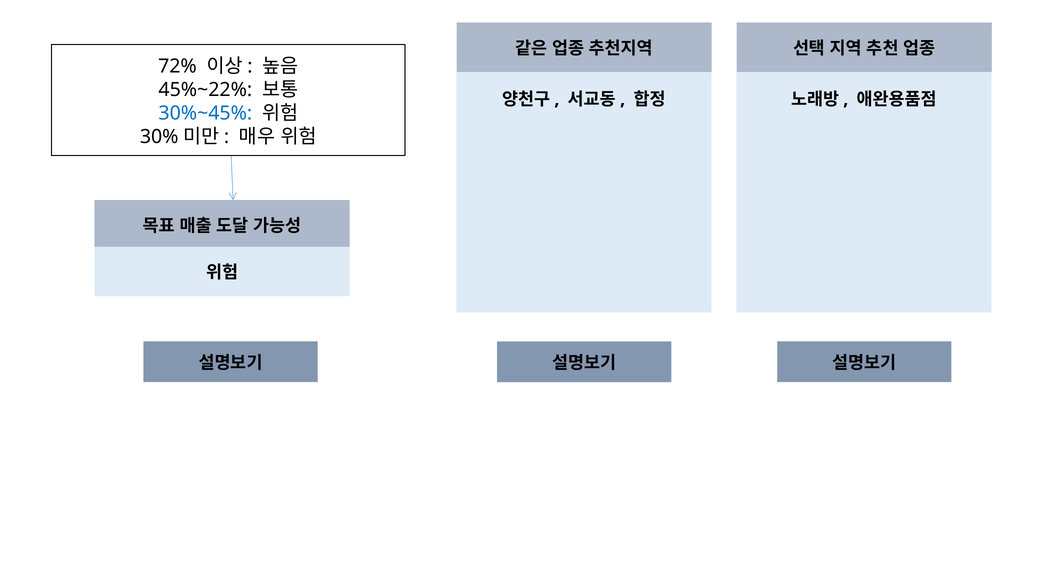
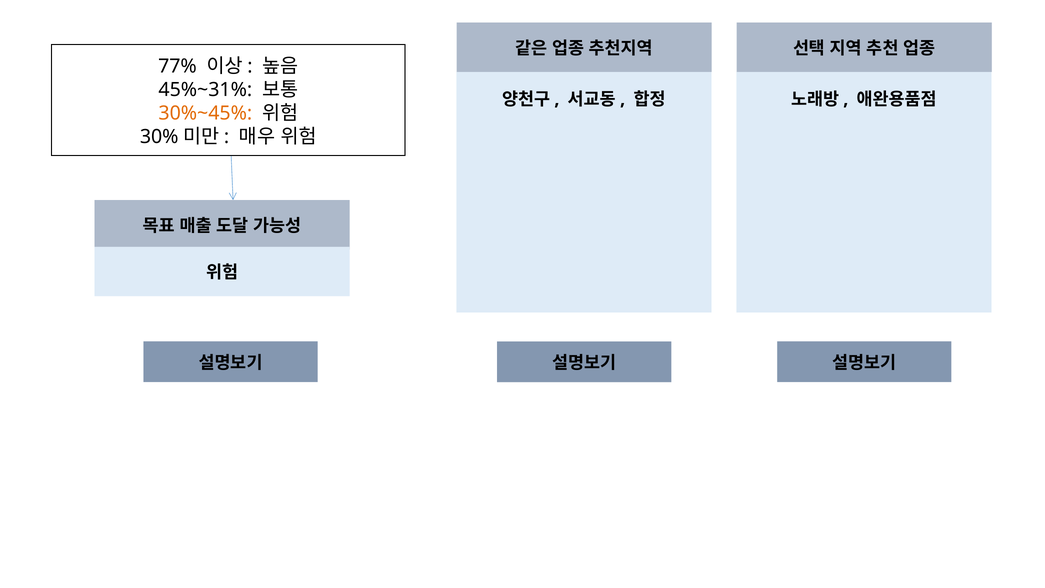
72%: 72% -> 77% (177, 66)
45%~22%: 45%~22% -> 45%~31% (205, 90)
30%~45% colour: blue -> orange (205, 113)
